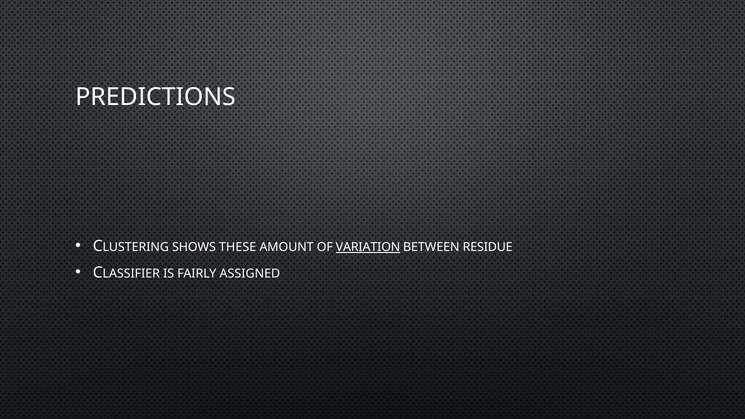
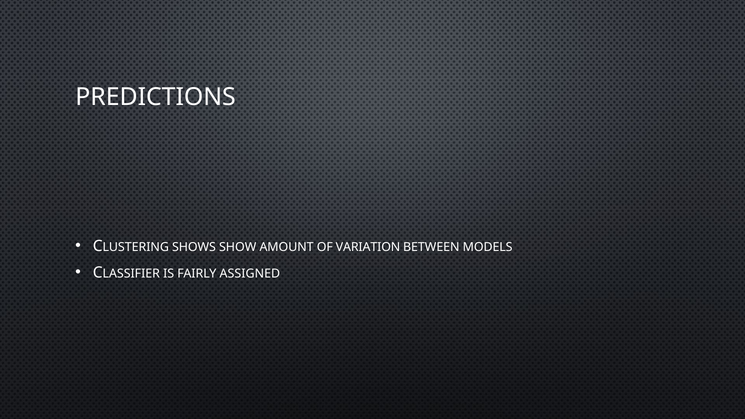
THESE: THESE -> SHOW (238, 247)
VARIATION underline: present -> none (368, 247)
RESIDUE: RESIDUE -> MODELS (488, 247)
